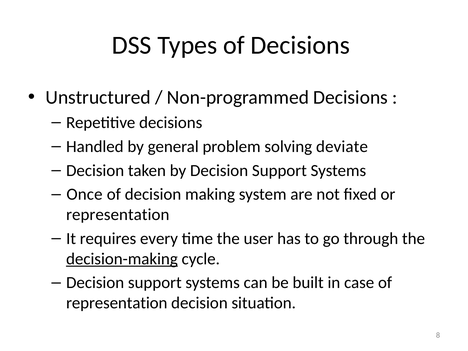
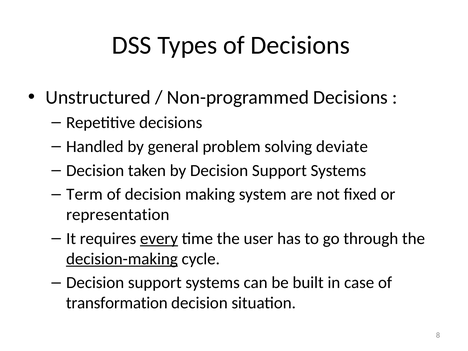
Once: Once -> Term (84, 194)
every underline: none -> present (159, 239)
representation: representation -> transformation (117, 303)
